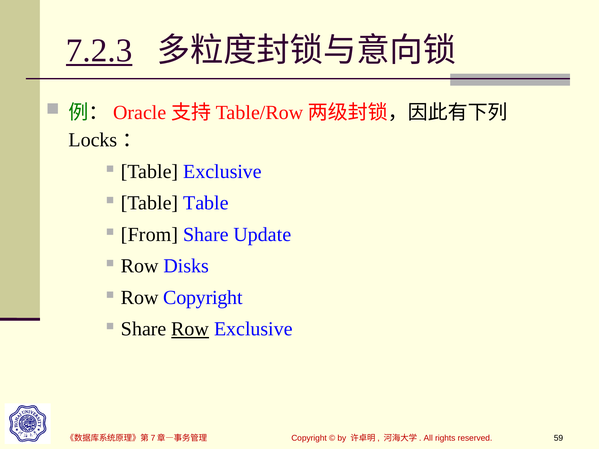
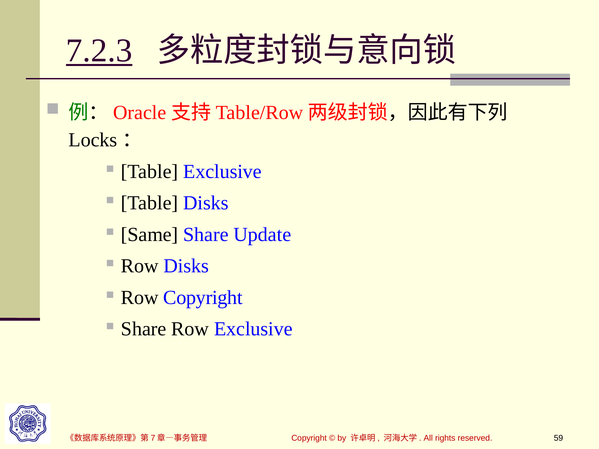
Table Table: Table -> Disks (206, 203)
From: From -> Same (150, 235)
Row underline: present -> none (190, 329)
